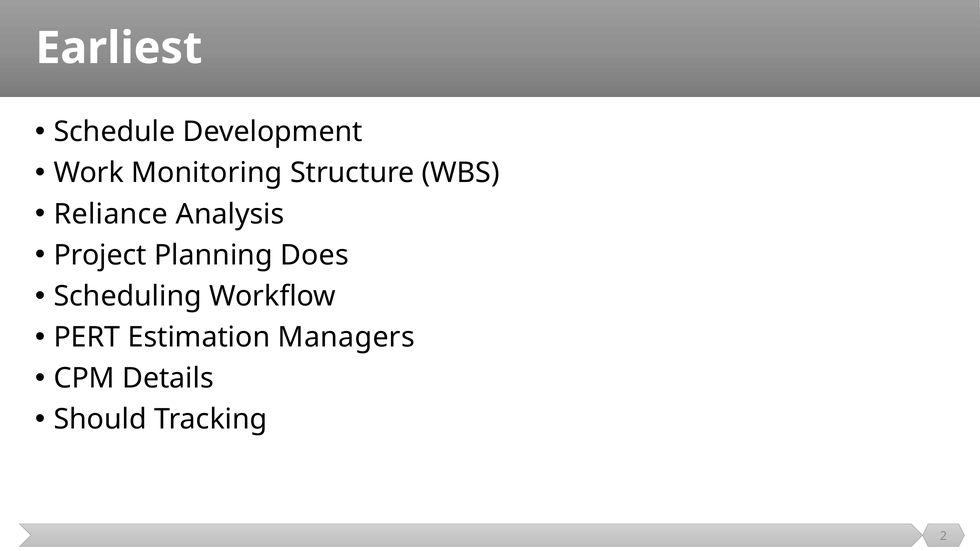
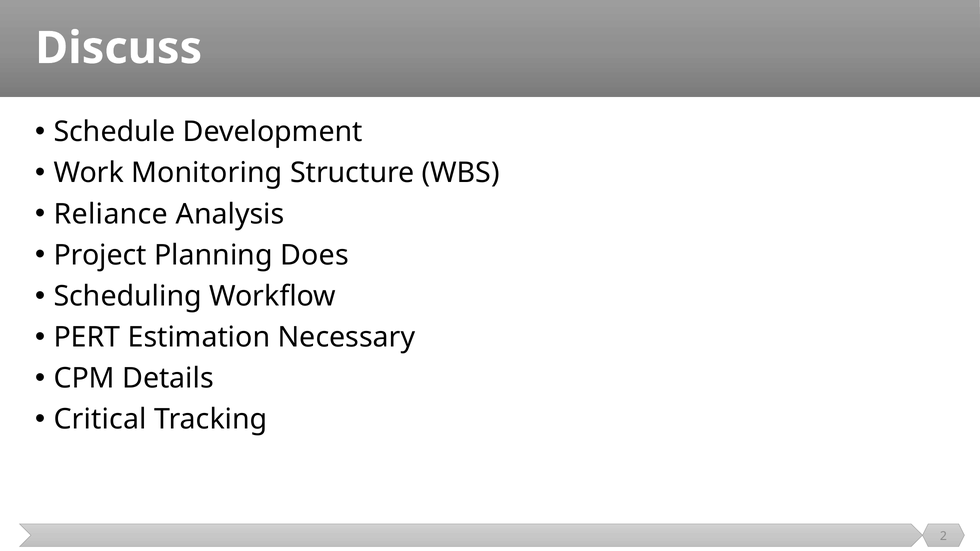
Earliest: Earliest -> Discuss (119, 48)
Managers: Managers -> Necessary (346, 337)
Should: Should -> Critical (100, 420)
